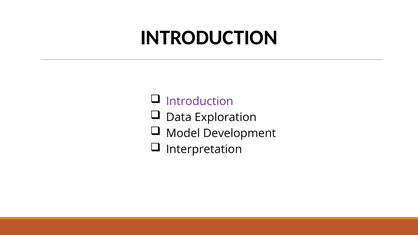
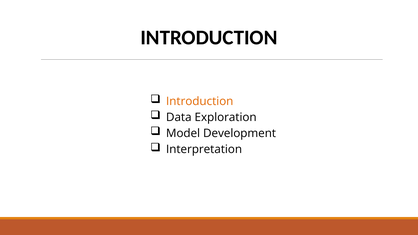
Introduction colour: purple -> orange (200, 101)
